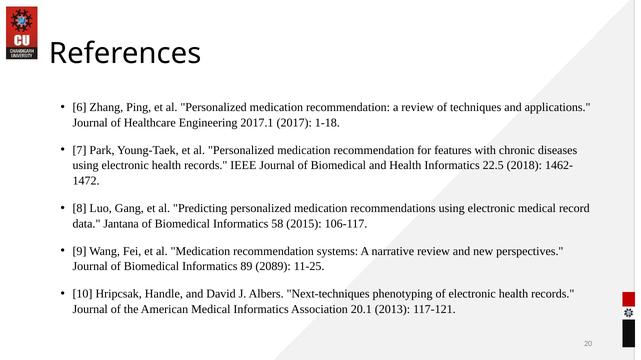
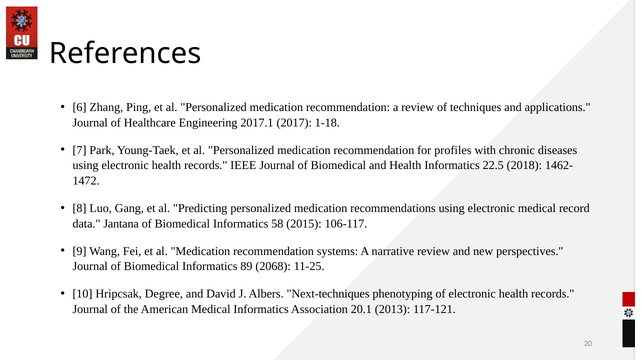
features: features -> profiles (453, 150)
2089: 2089 -> 2068 (273, 267)
Handle: Handle -> Degree (164, 294)
